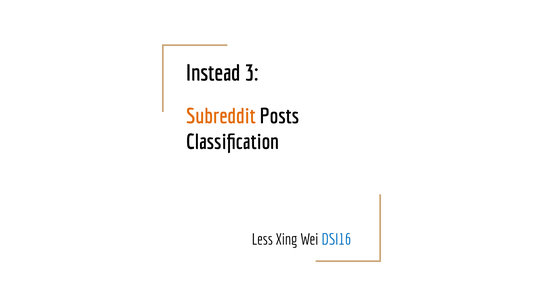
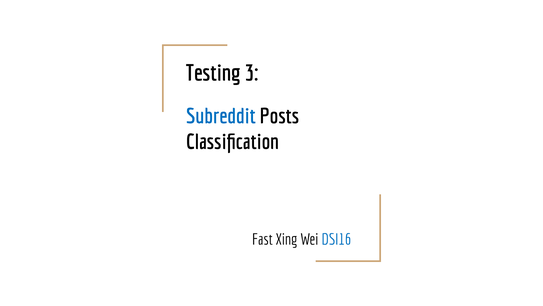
Instead: Instead -> Testing (213, 73)
Subreddit colour: orange -> blue (221, 116)
Less: Less -> Fast (262, 239)
